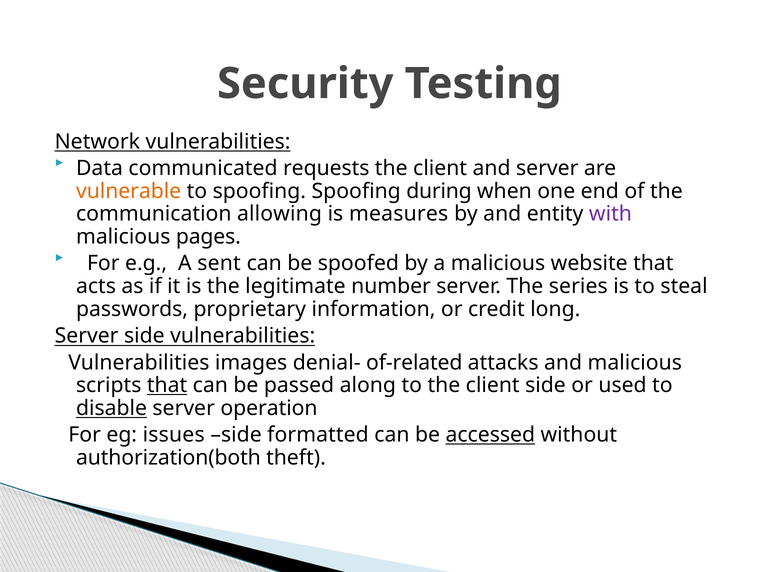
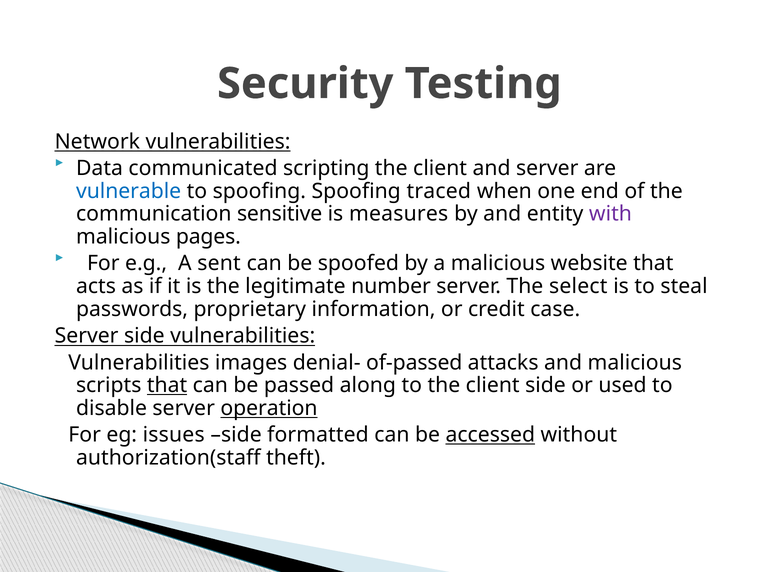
requests: requests -> scripting (326, 168)
vulnerable colour: orange -> blue (129, 191)
during: during -> traced (439, 191)
allowing: allowing -> sensitive (280, 214)
series: series -> select (578, 286)
long: long -> case (555, 309)
of-related: of-related -> of-passed (414, 362)
disable underline: present -> none (112, 408)
operation underline: none -> present (269, 408)
authorization(both: authorization(both -> authorization(staff (168, 457)
